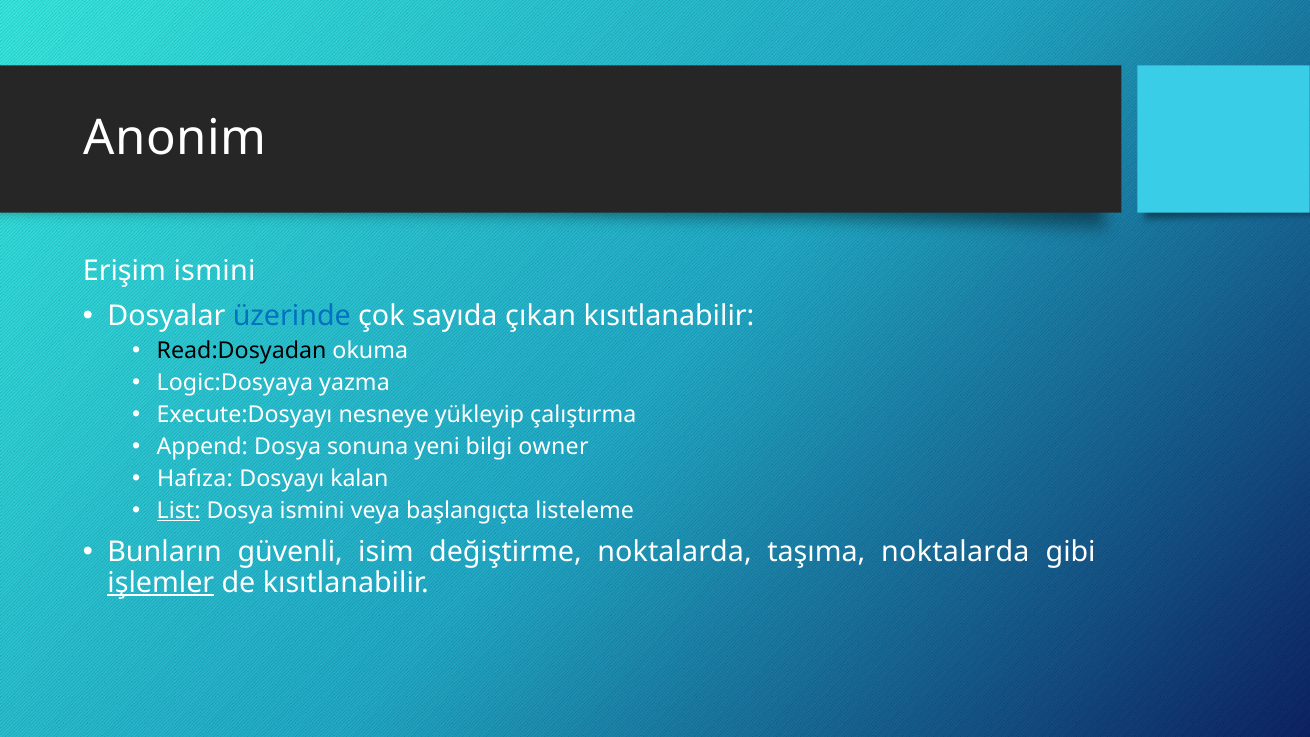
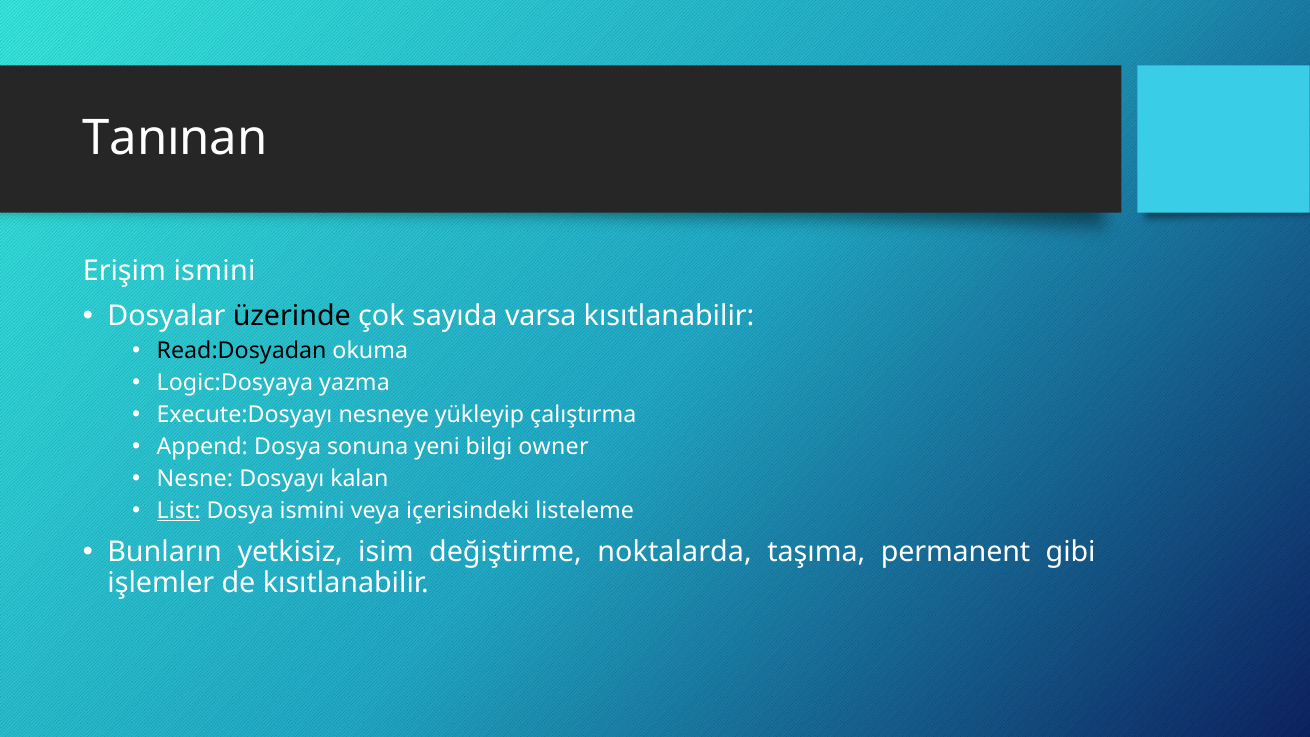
Anonim: Anonim -> Tanınan (175, 139)
üzerinde colour: blue -> black (292, 316)
çıkan: çıkan -> varsa (541, 316)
Hafıza: Hafıza -> Nesne (195, 478)
başlangıçta: başlangıçta -> içerisindeki (468, 510)
güvenli: güvenli -> yetkisiz (290, 552)
taşıma noktalarda: noktalarda -> permanent (956, 552)
işlemler underline: present -> none (161, 583)
